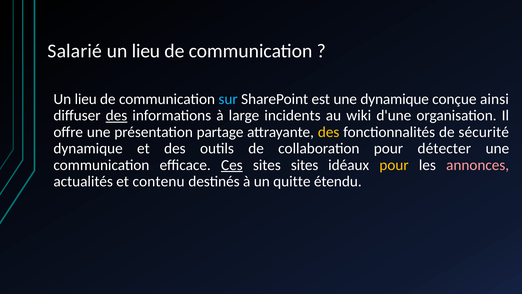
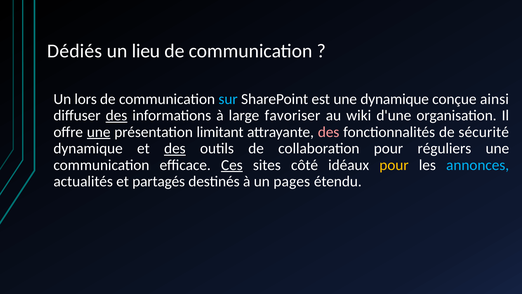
Salarié: Salarié -> Dédiés (75, 51)
lieu: lieu -> lors (86, 99)
incidents: incidents -> favoriser (292, 115)
une underline: none -> present (99, 132)
partage: partage -> limitant (220, 132)
des colour: yellow -> pink (329, 132)
des underline: none -> present (175, 148)
détecter: détecter -> réguliers (444, 148)
sites sites: sites -> côté (305, 165)
annonces colour: pink -> light blue (478, 165)
contenu: contenu -> partagés (159, 181)
quitte: quitte -> pages (292, 181)
